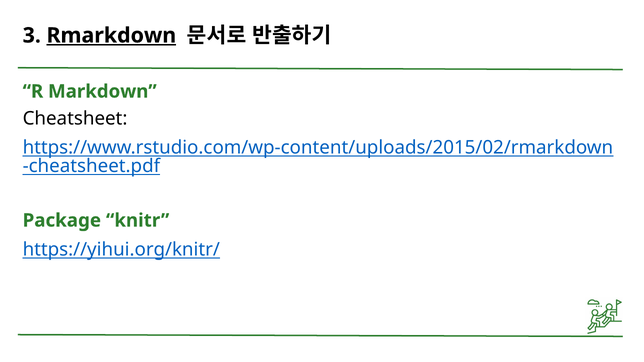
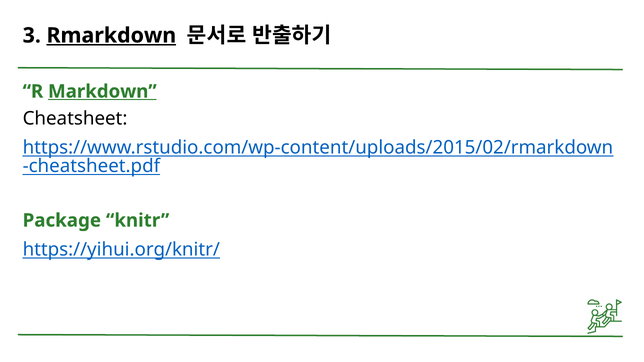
Markdown underline: none -> present (102, 92)
